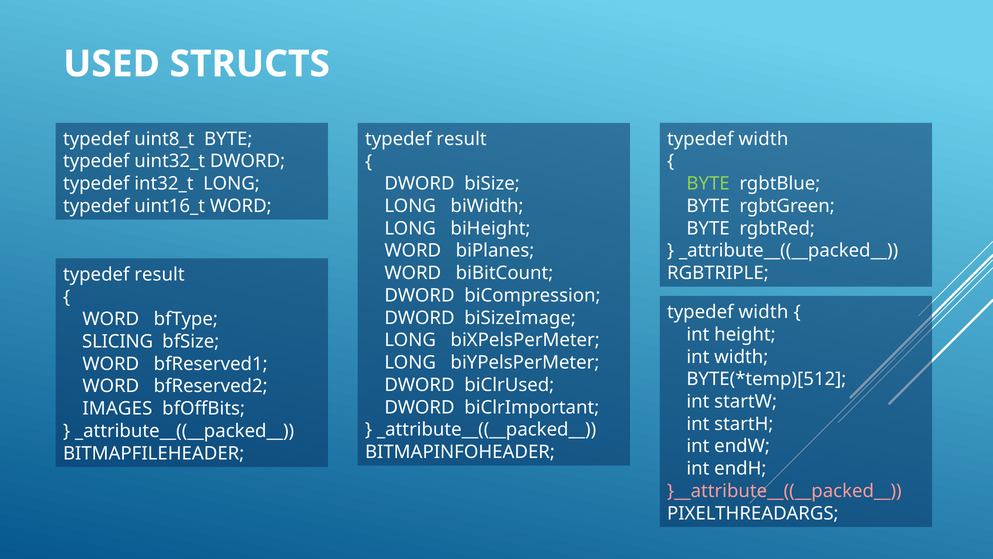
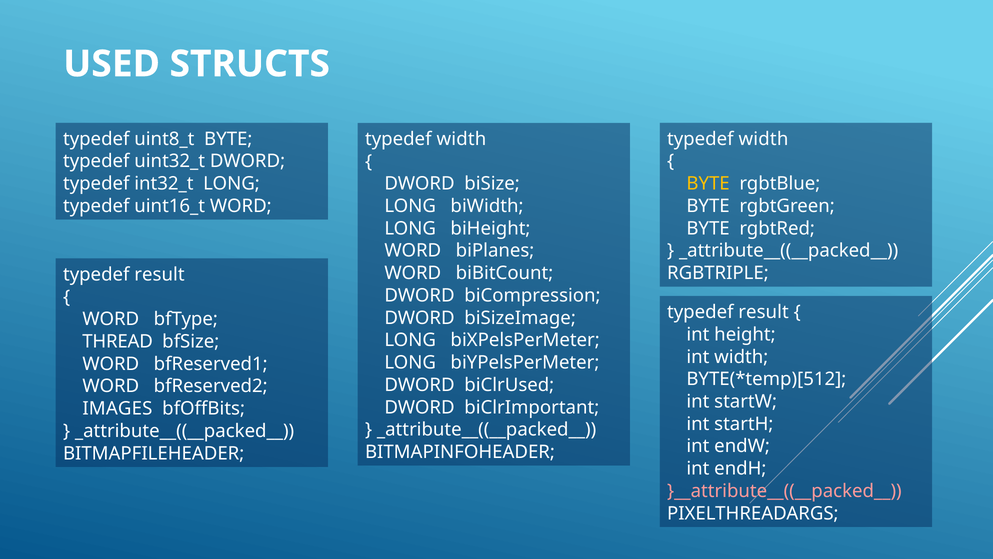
result: result -> width (461, 139)
BYTE colour: light green -> yellow (708, 184)
width: width -> result (764, 312)
SLICING: SLICING -> THREAD (118, 341)
